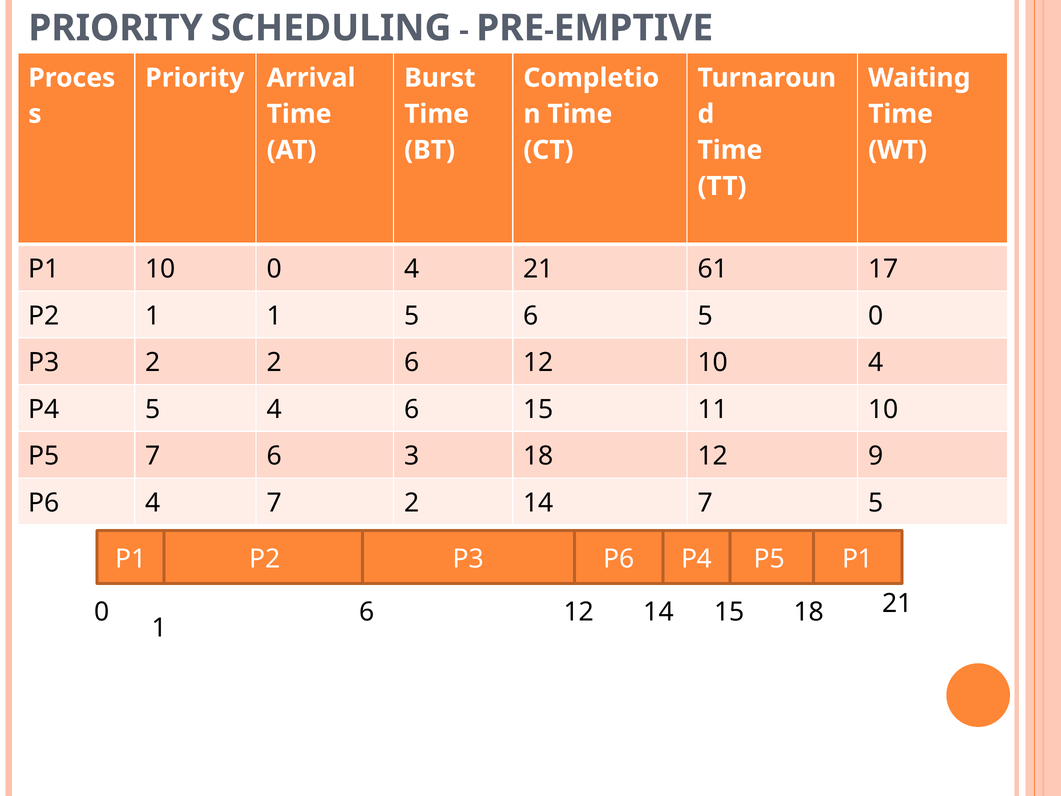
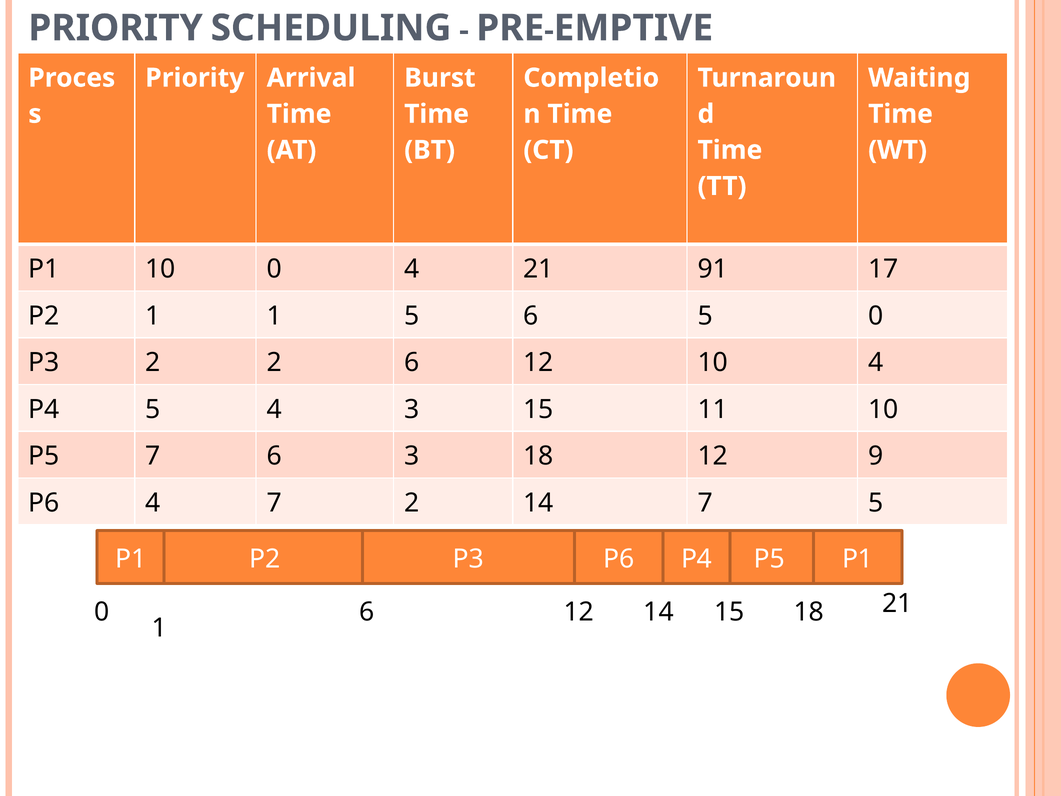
61: 61 -> 91 (713, 269)
4 6: 6 -> 3 (412, 409)
